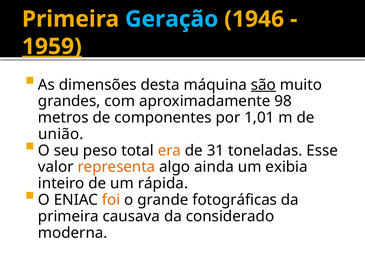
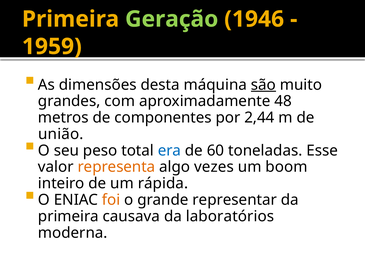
Geração colour: light blue -> light green (172, 19)
1959 underline: present -> none (52, 46)
98: 98 -> 48 (283, 101)
1,01: 1,01 -> 2,44 (259, 118)
era colour: orange -> blue (169, 150)
31: 31 -> 60 (215, 150)
ainda: ainda -> vezes (214, 167)
exibia: exibia -> boom (286, 167)
fotográficas: fotográficas -> representar (235, 200)
considerado: considerado -> laboratórios (230, 216)
